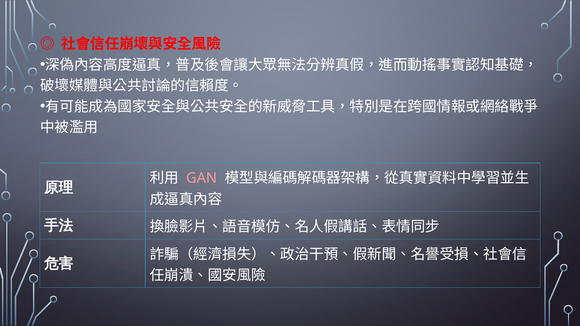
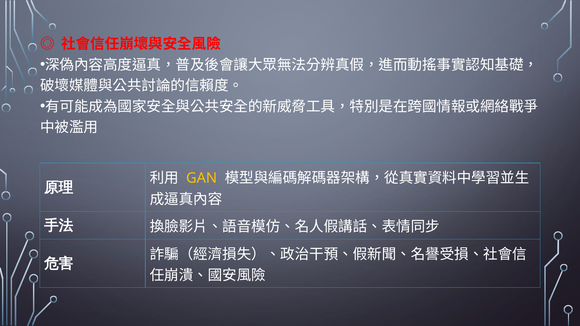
GAN colour: pink -> yellow (202, 178)
